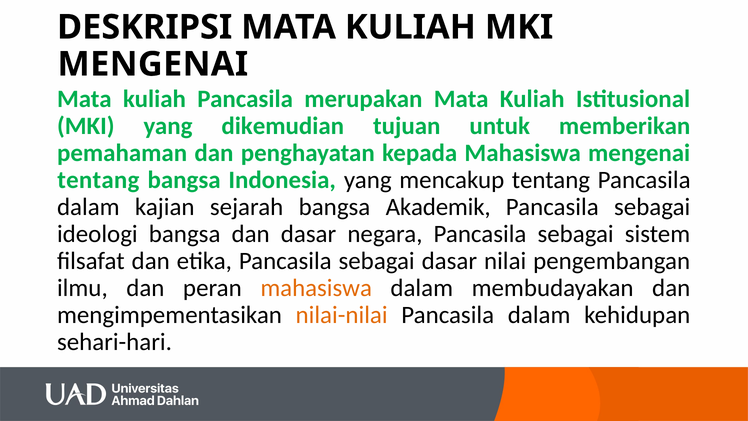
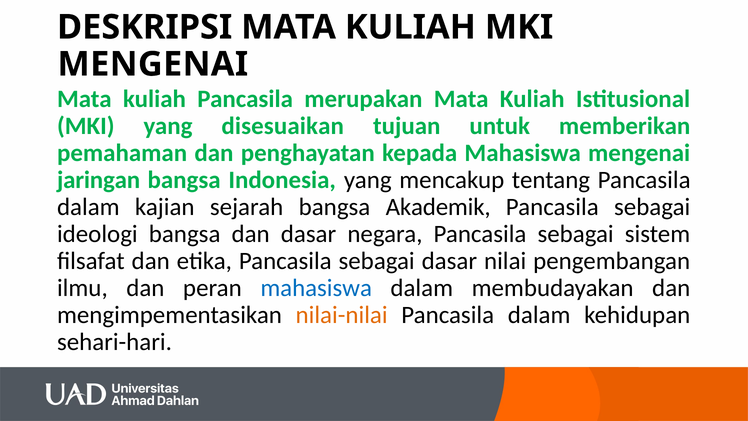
dikemudian: dikemudian -> disesuaikan (283, 126)
tentang: tentang -> jaringan (99, 180)
mahasiswa colour: orange -> blue (316, 288)
